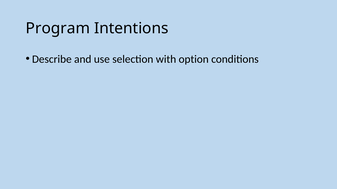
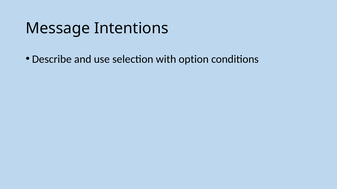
Program: Program -> Message (58, 28)
